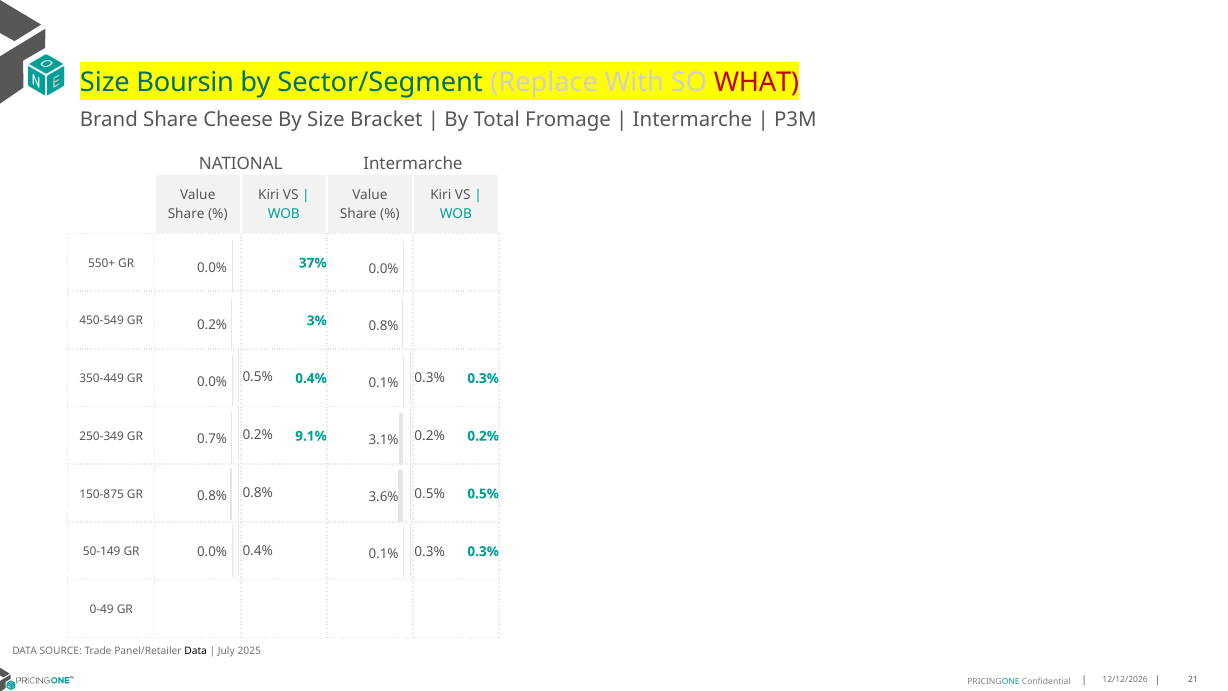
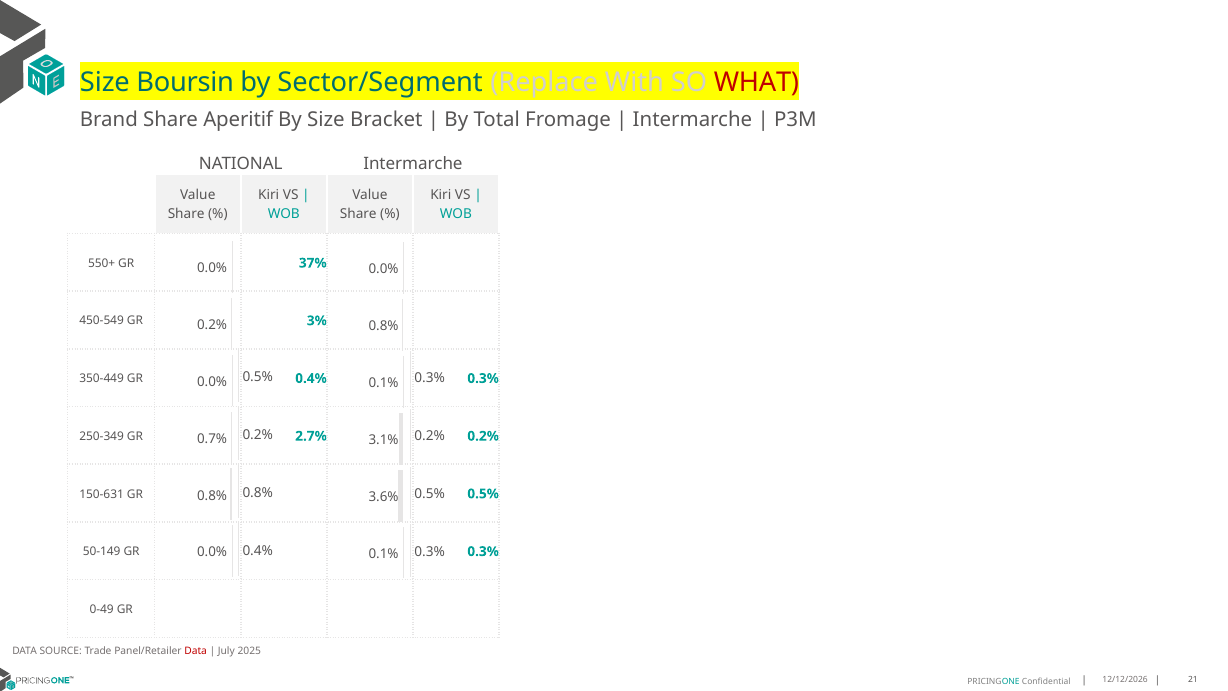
Cheese: Cheese -> Aperitif (238, 120)
9.1%: 9.1% -> 2.7% (311, 436)
150-875: 150-875 -> 150-631 (102, 494)
Data colour: black -> red (196, 651)
